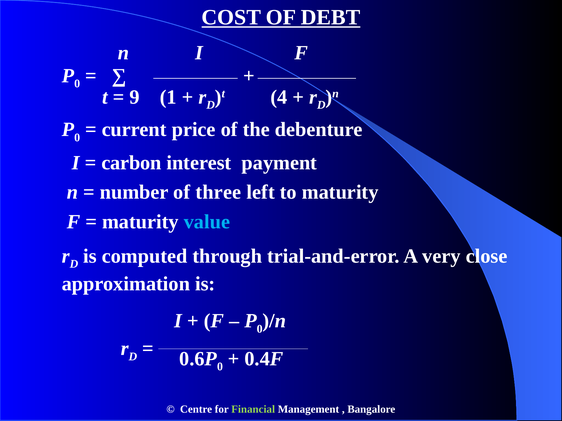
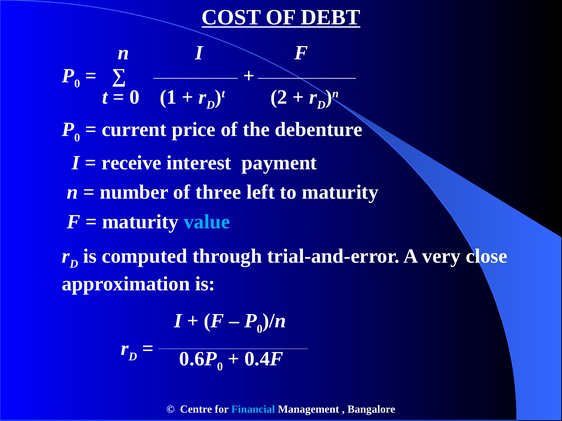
9: 9 -> 0 (134, 97)
4: 4 -> 2 (279, 97)
carbon: carbon -> receive (131, 163)
Financial colour: light green -> light blue (253, 410)
